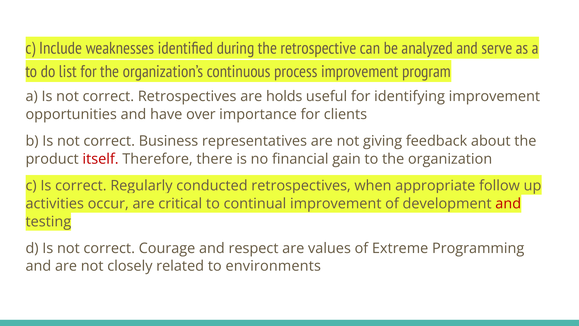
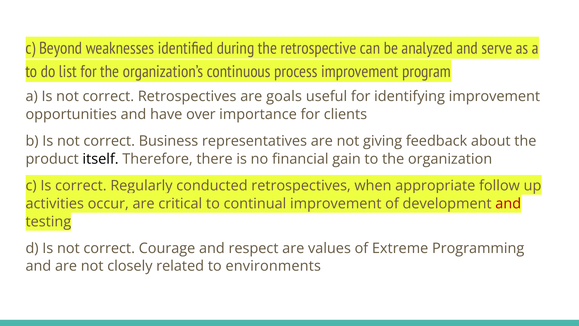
Include: Include -> Beyond (61, 48)
holds: holds -> goals (284, 96)
itself colour: red -> black (101, 159)
